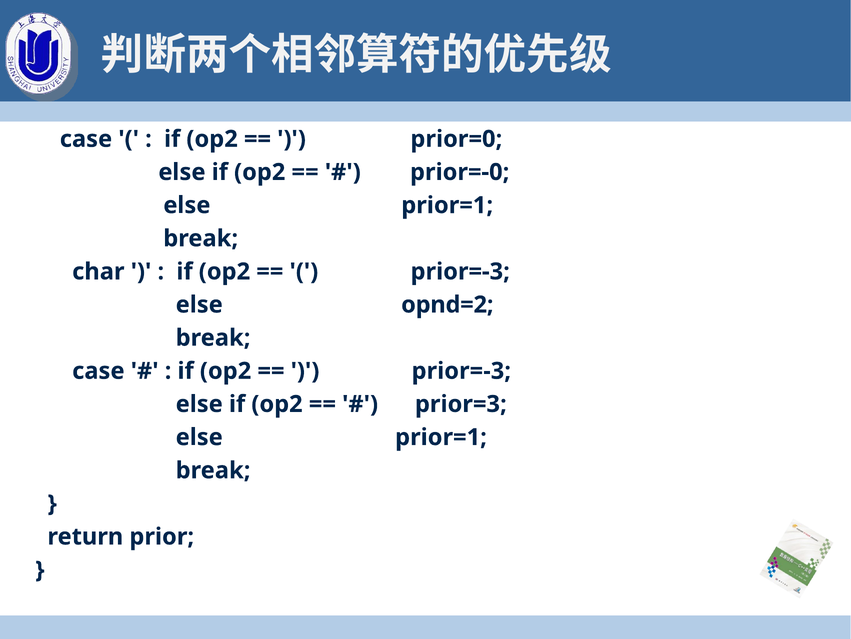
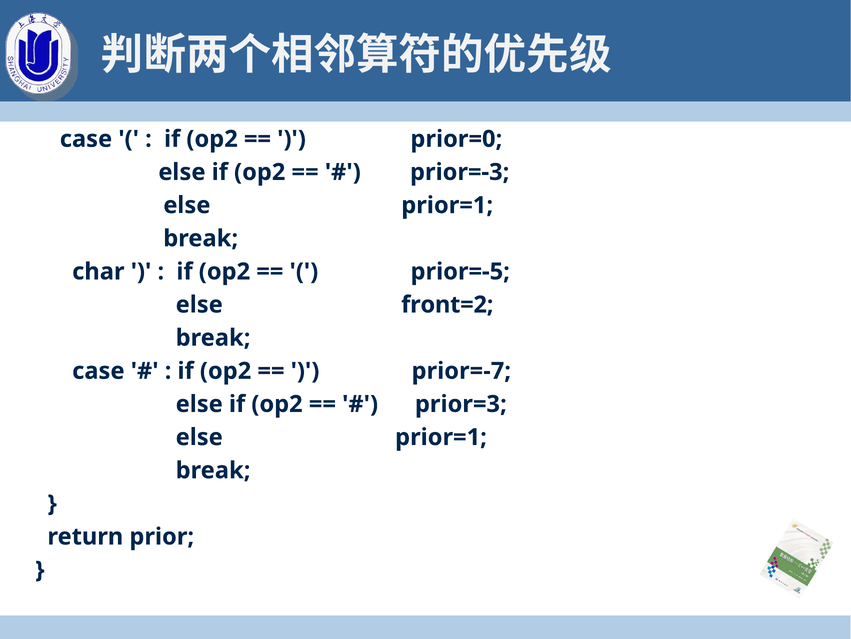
prior=-0: prior=-0 -> prior=-3 (460, 172)
prior=-3: prior=-3 -> prior=-5 (460, 271)
opnd=2: opnd=2 -> front=2 (447, 304)
prior=-3: prior=-3 -> prior=-7 (461, 371)
